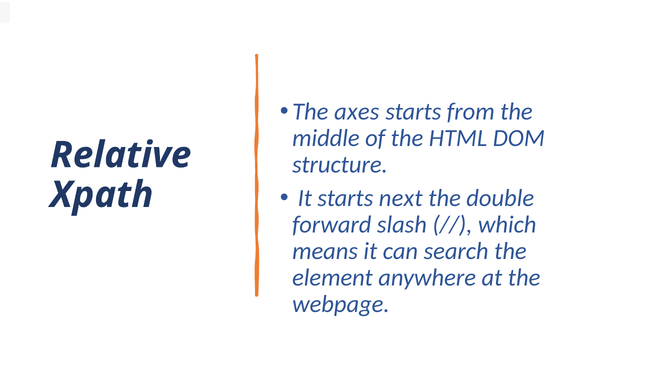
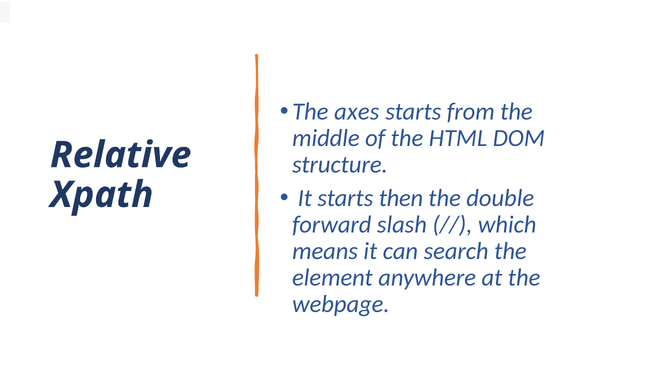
next: next -> then (401, 198)
